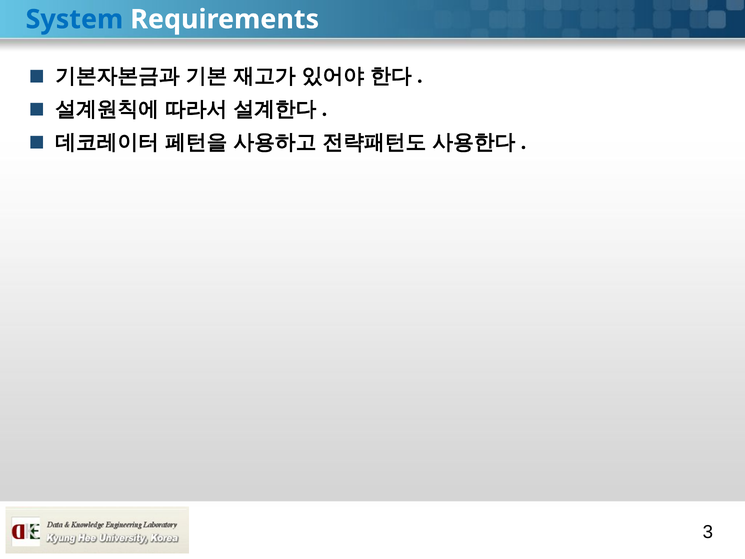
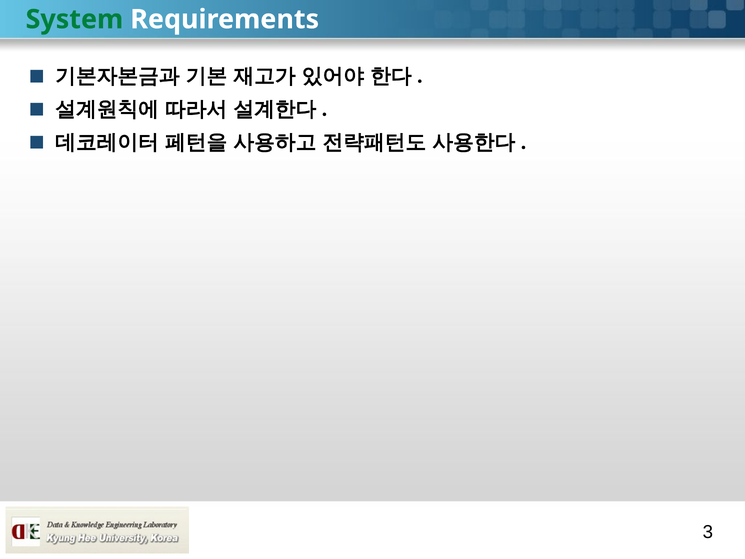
System colour: blue -> green (74, 19)
